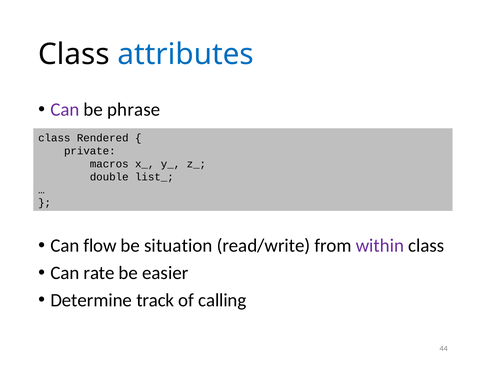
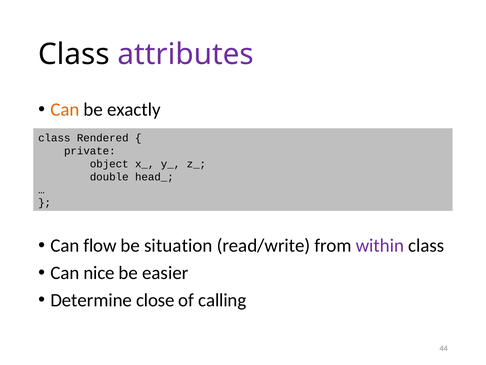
attributes colour: blue -> purple (186, 54)
Can colour: purple -> orange (65, 110)
phrase: phrase -> exactly (134, 110)
macros: macros -> object (109, 164)
list_: list_ -> head_ (154, 177)
rate: rate -> nice (99, 273)
track: track -> close (155, 300)
